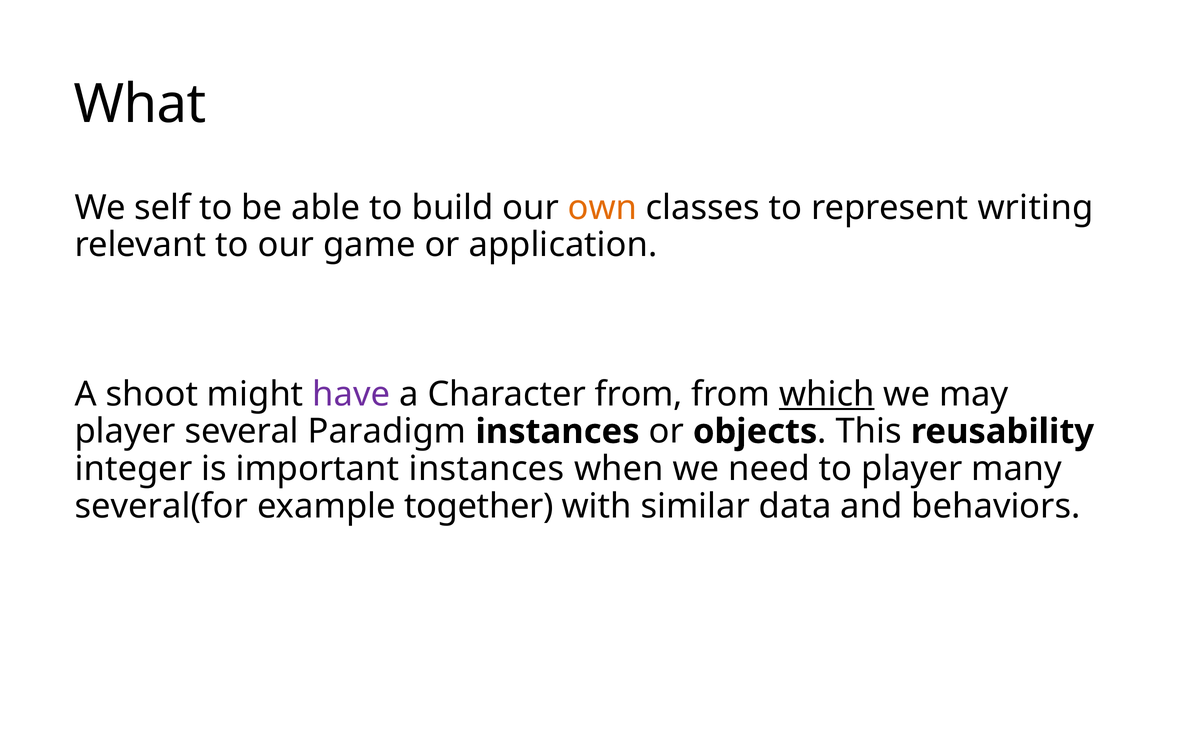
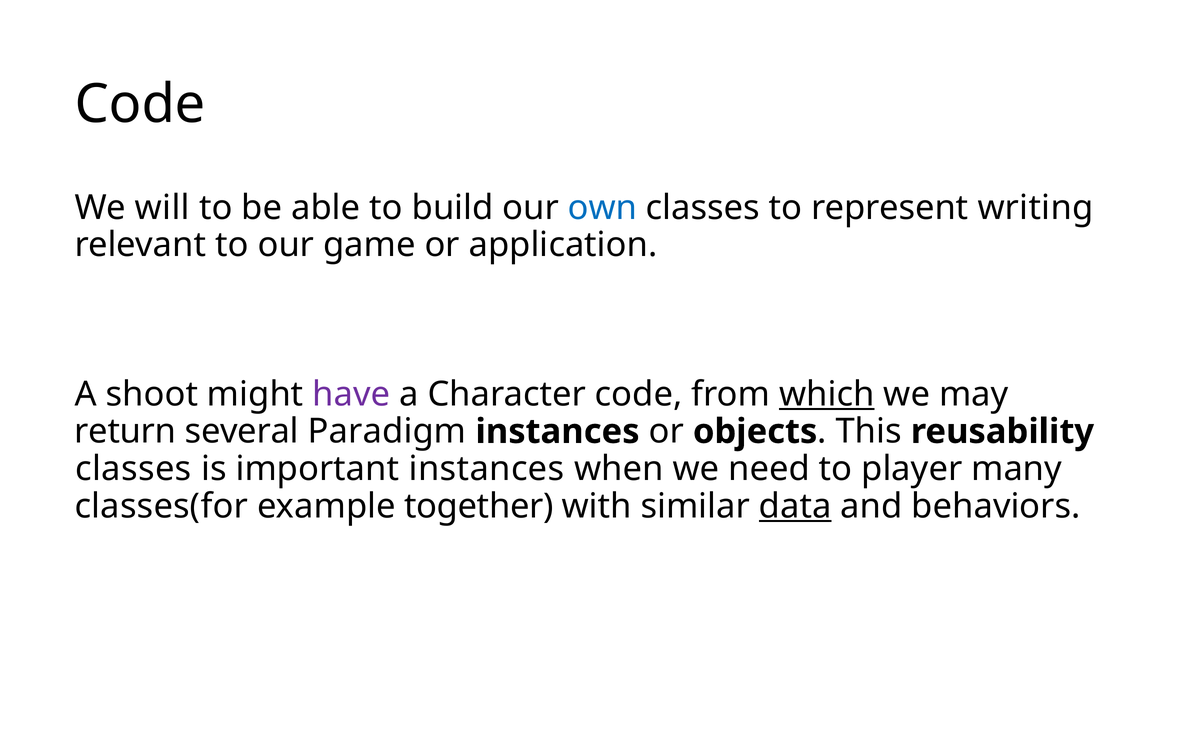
What: What -> Code (140, 105)
self: self -> will (162, 208)
own colour: orange -> blue (602, 208)
Character from: from -> code (639, 394)
player: player -> return (125, 432)
integer: integer -> classes (133, 469)
several(for: several(for -> classes(for (161, 506)
data underline: none -> present (795, 506)
